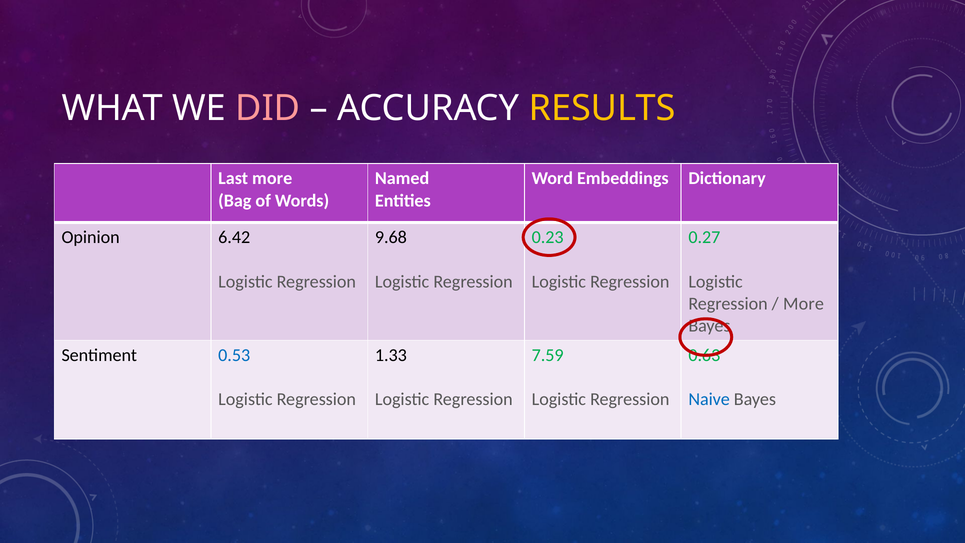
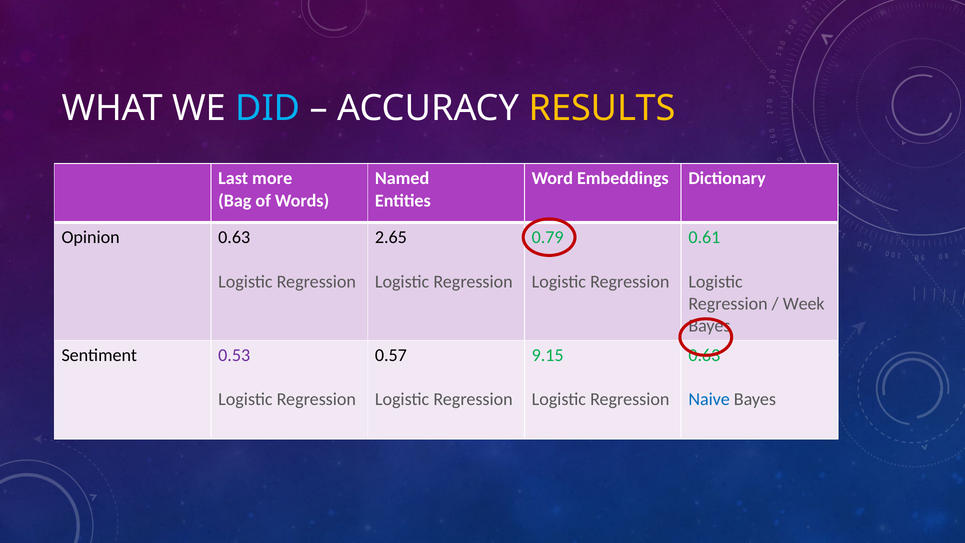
DID colour: pink -> light blue (268, 108)
Opinion 6.42: 6.42 -> 0.63 (234, 237)
9.68: 9.68 -> 2.65 (391, 237)
0.23: 0.23 -> 0.79 (548, 237)
0.27: 0.27 -> 0.61 (704, 237)
More: More -> Week (804, 304)
0.53 colour: blue -> purple (234, 355)
1.33: 1.33 -> 0.57 (391, 355)
7.59: 7.59 -> 9.15 (548, 355)
